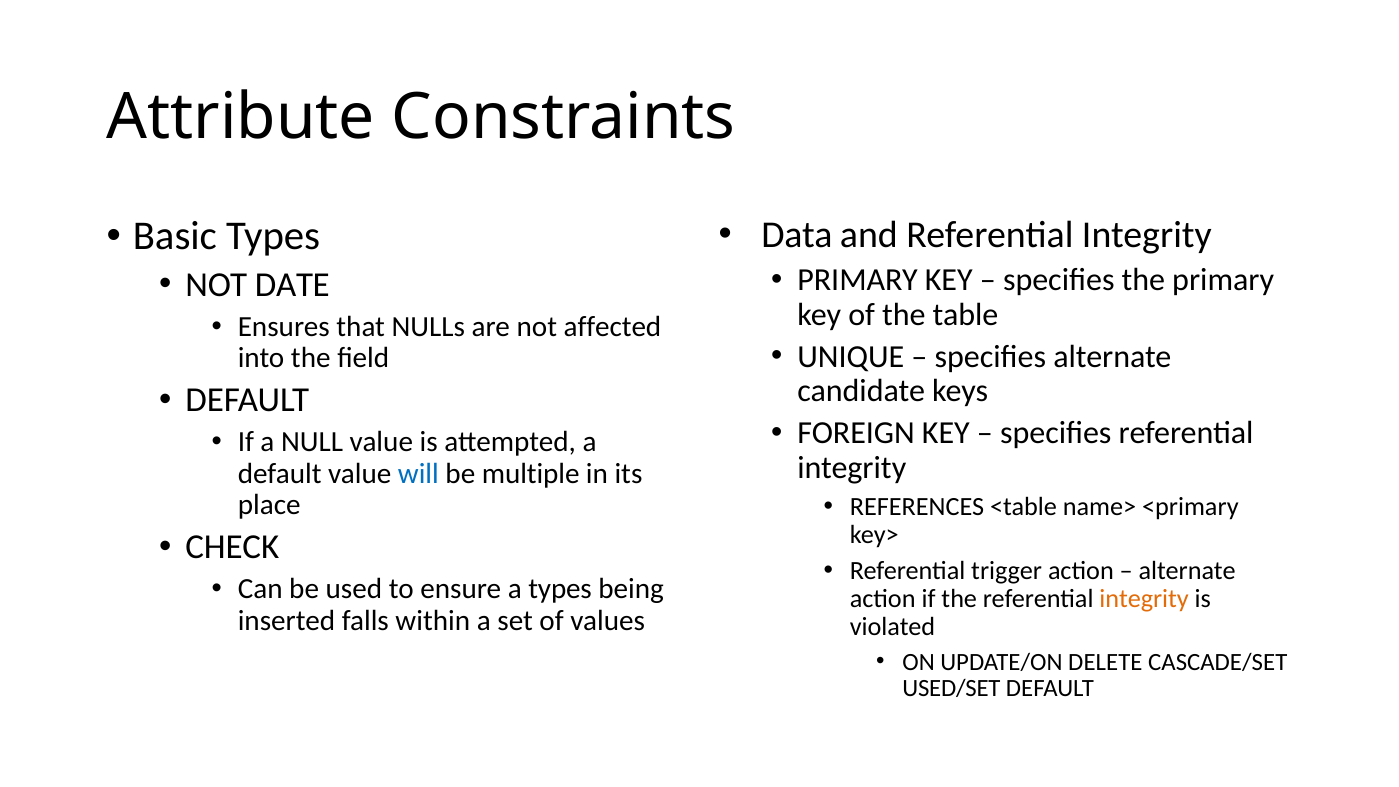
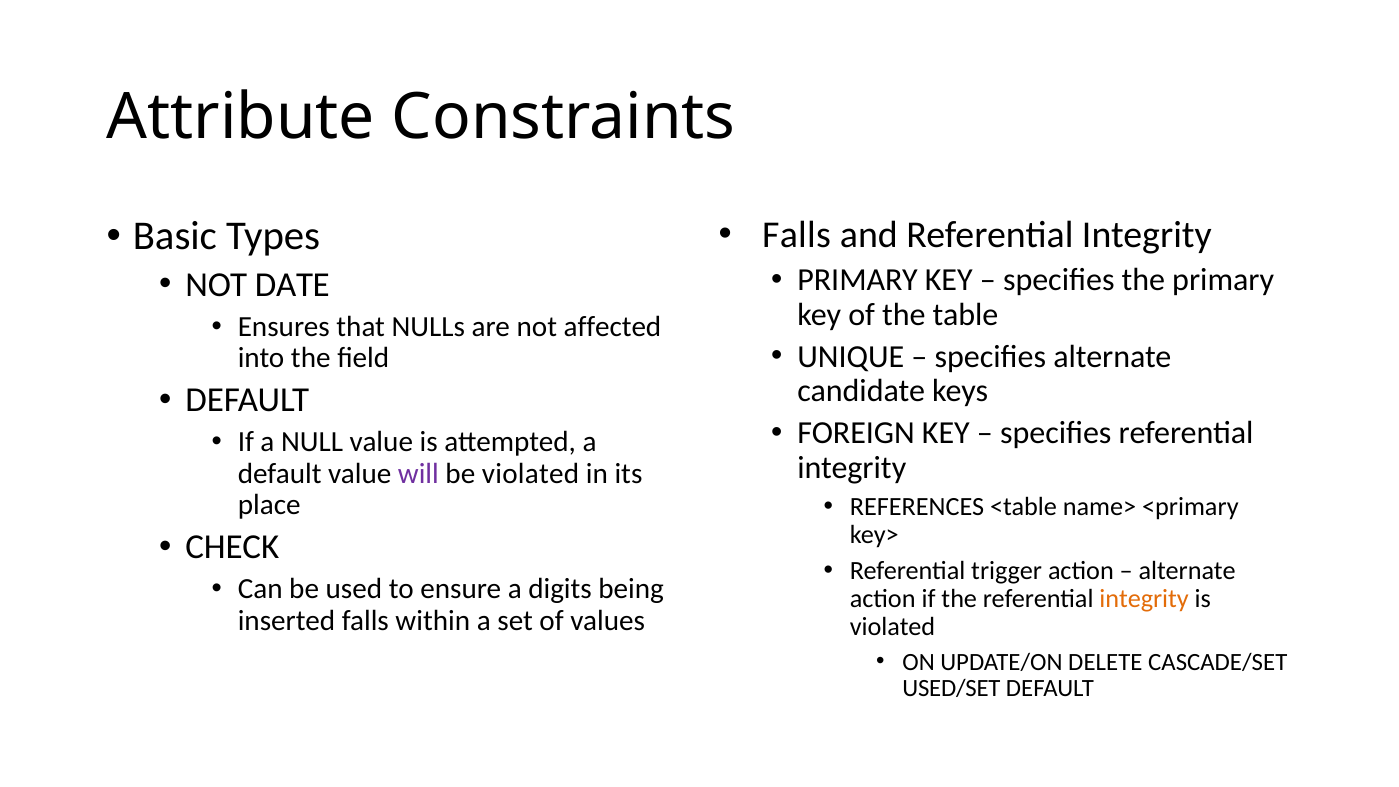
Data: Data -> Falls (797, 235)
will colour: blue -> purple (418, 473)
be multiple: multiple -> violated (531, 473)
a types: types -> digits (560, 589)
